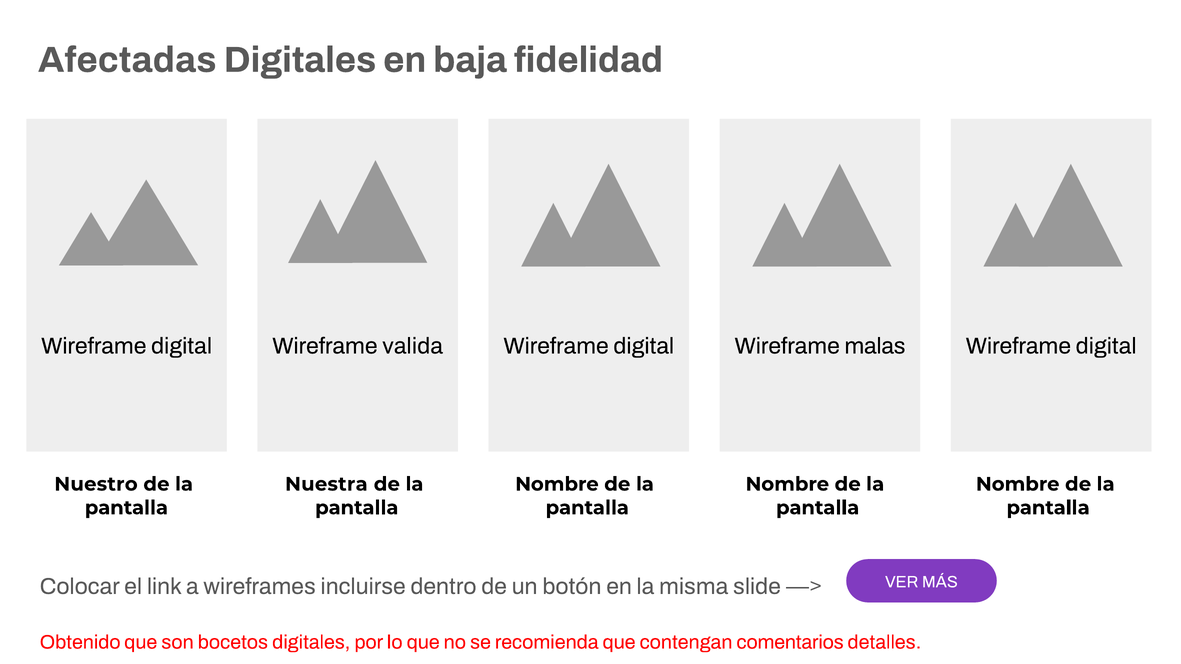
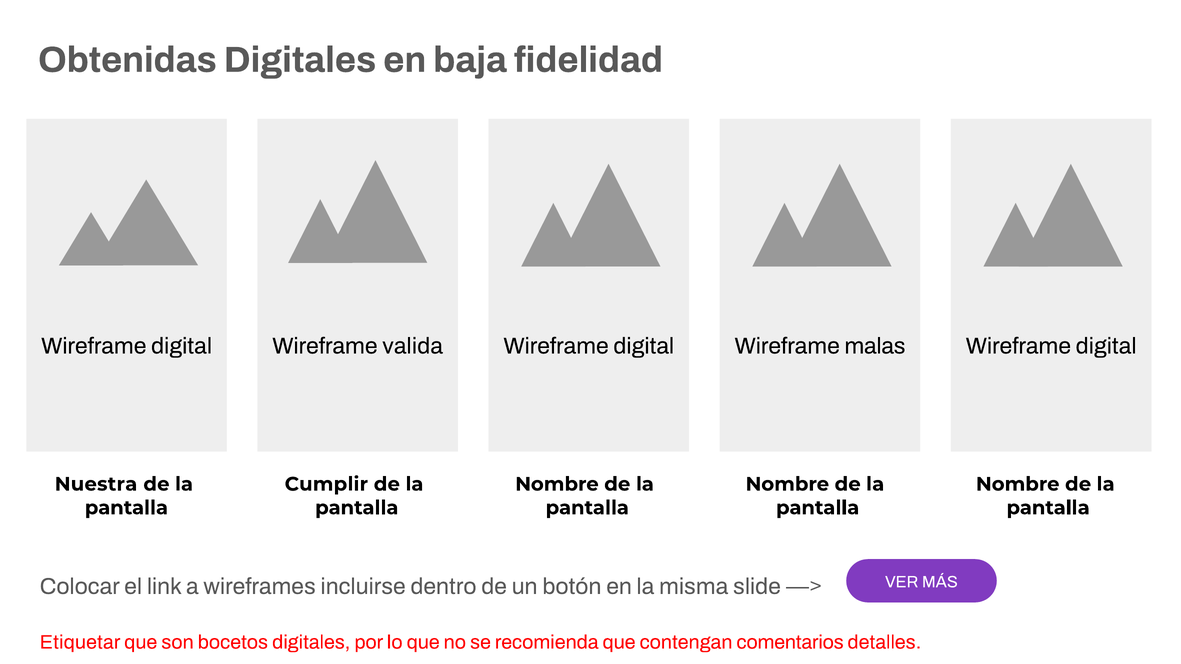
Afectadas: Afectadas -> Obtenidas (127, 60)
Nuestro: Nuestro -> Nuestra (96, 484)
Nuestra: Nuestra -> Cumplir (326, 484)
Obtenido: Obtenido -> Etiquetar (80, 642)
